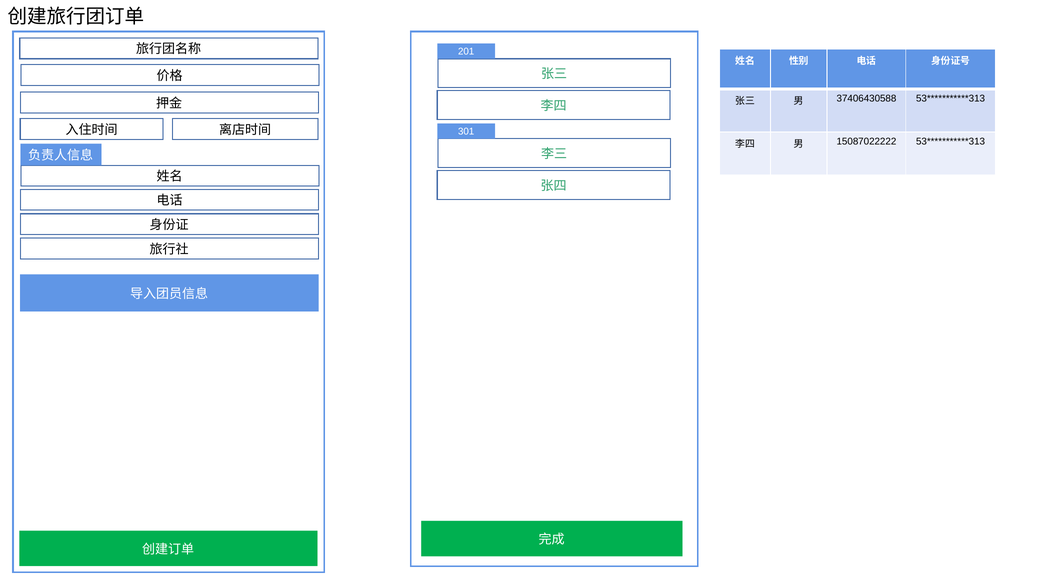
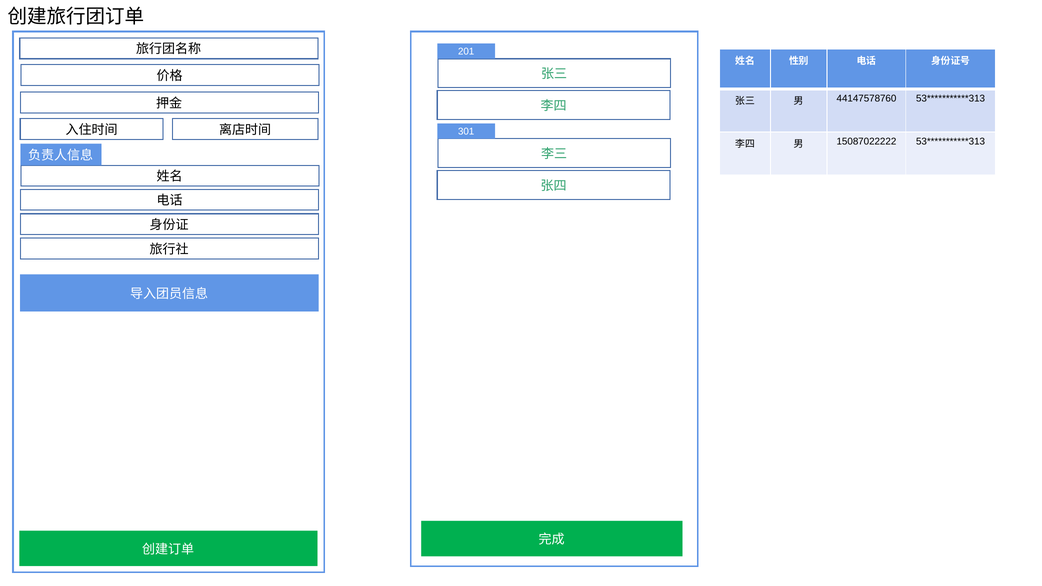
37406430588: 37406430588 -> 44147578760 (866, 99)
